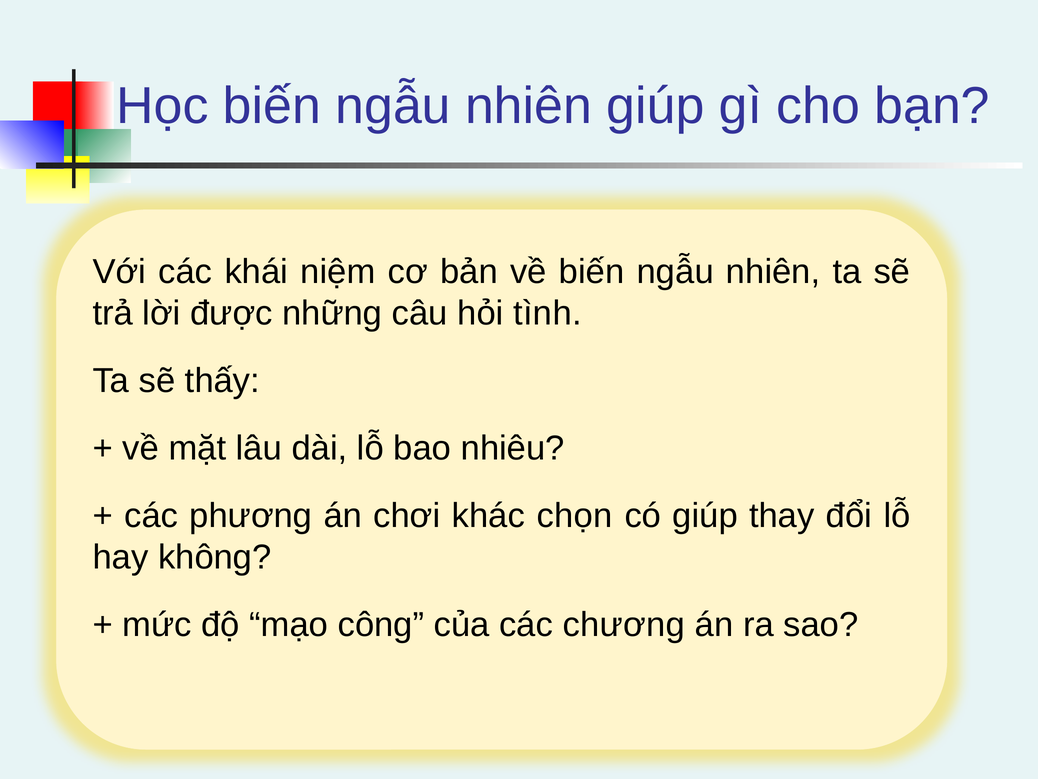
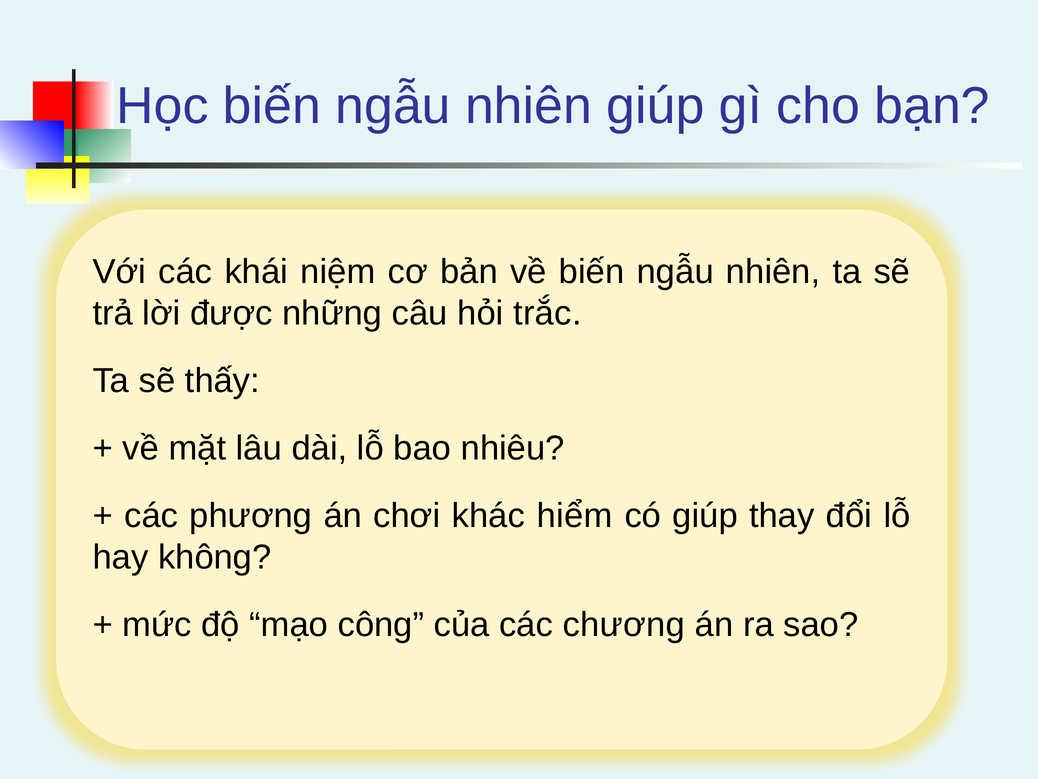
tình: tình -> trắc (547, 313)
chọn: chọn -> hiểm (575, 515)
